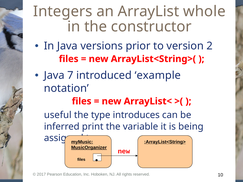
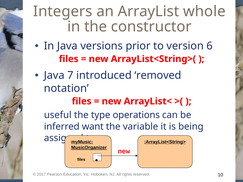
2: 2 -> 6 (210, 46)
example: example -> removed (158, 75)
introduces: introduces -> operations (136, 115)
print: print -> want (93, 127)
